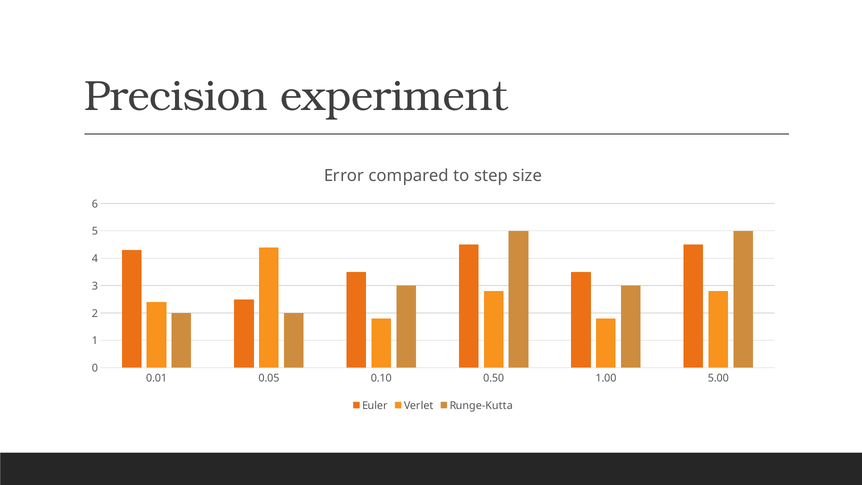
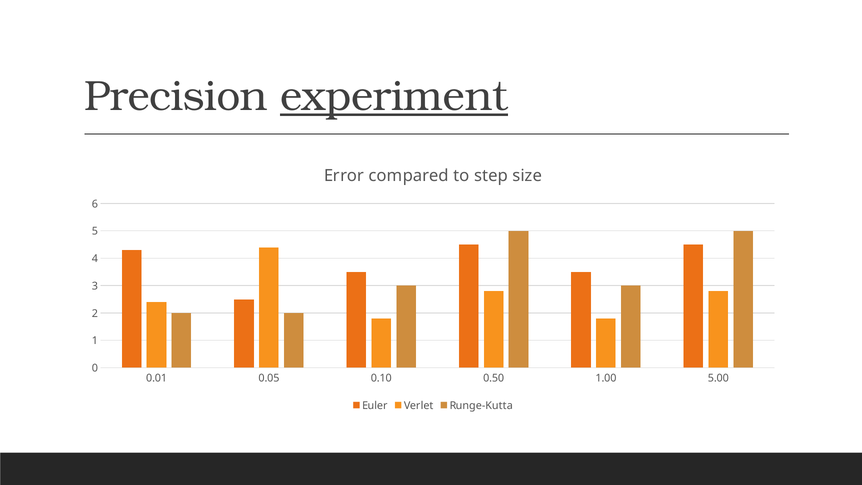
experiment underline: none -> present (394, 97)
